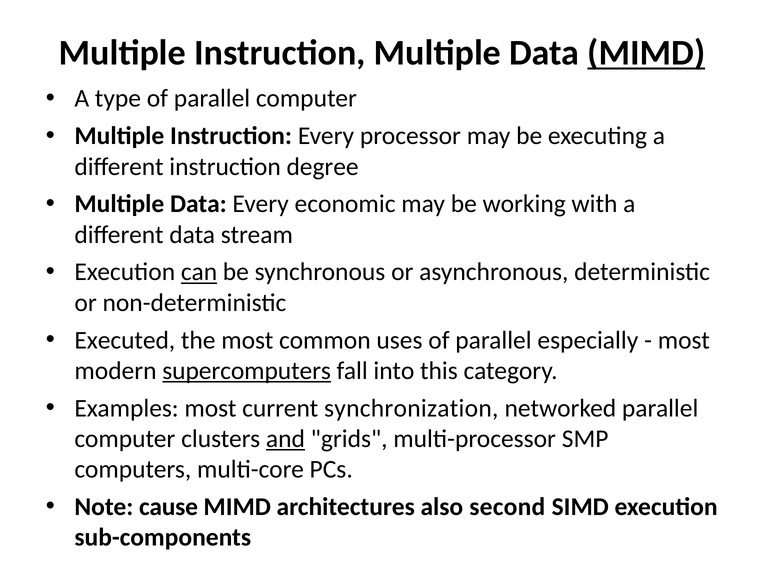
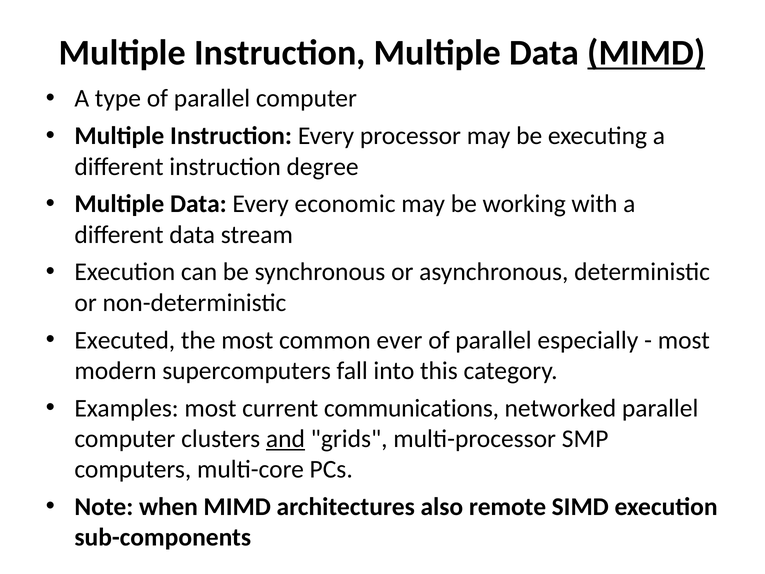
can underline: present -> none (199, 272)
uses: uses -> ever (399, 340)
supercomputers underline: present -> none (247, 371)
synchronization: synchronization -> communications (411, 408)
cause: cause -> when (168, 507)
second: second -> remote (508, 507)
